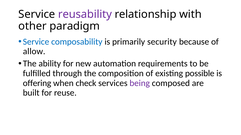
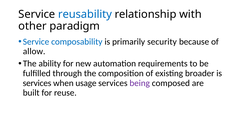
reusability colour: purple -> blue (85, 14)
possible: possible -> broader (200, 74)
offering: offering -> services (37, 83)
check: check -> usage (86, 83)
